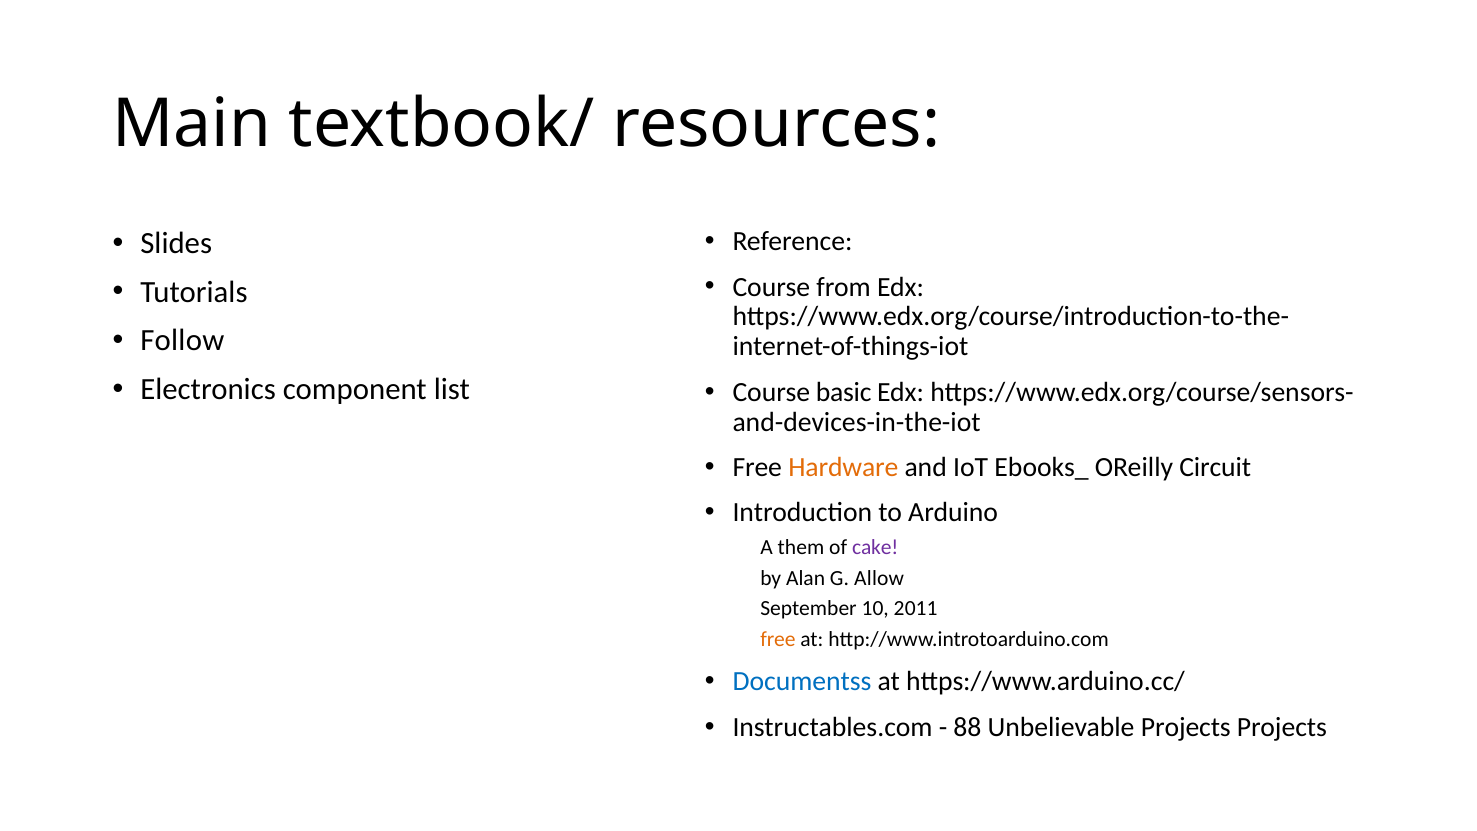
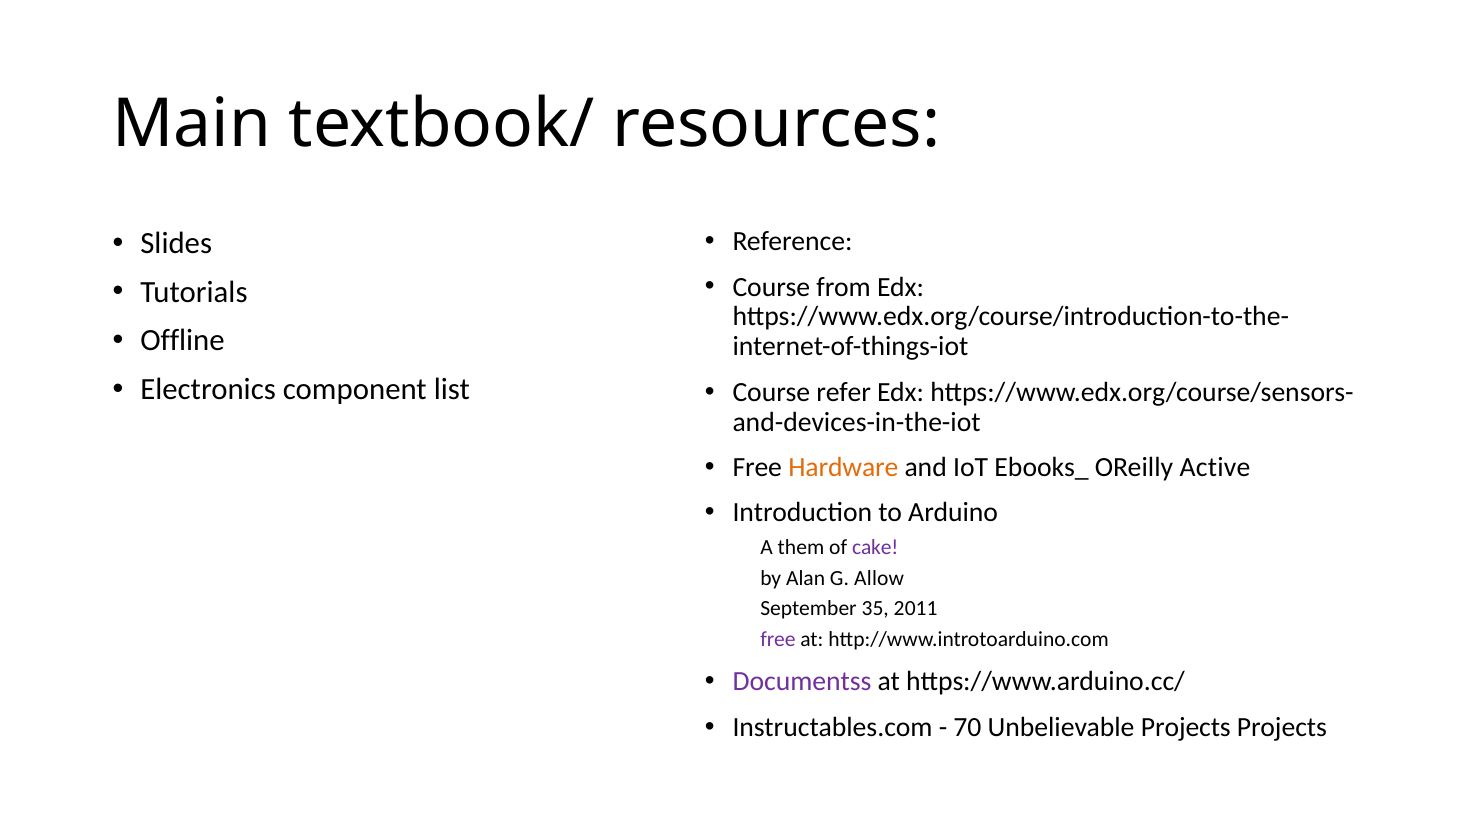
Follow: Follow -> Offline (182, 341)
basic: basic -> refer (844, 392)
Circuit: Circuit -> Active (1215, 467)
10: 10 -> 35 (875, 609)
free colour: orange -> purple (778, 640)
Documentss colour: blue -> purple (802, 682)
88: 88 -> 70 (967, 727)
